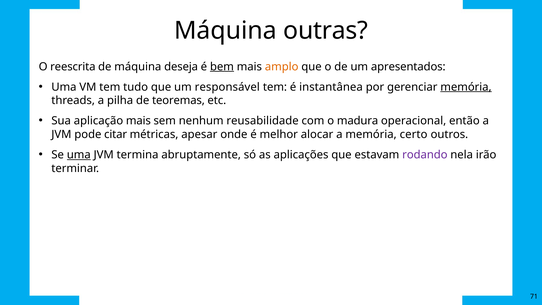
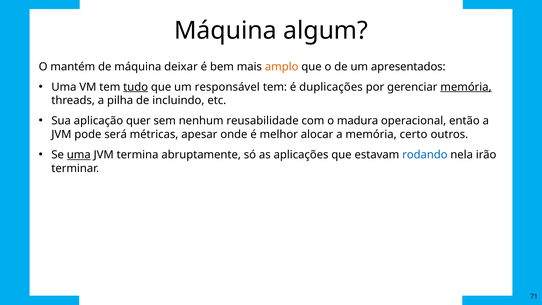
outras: outras -> algum (326, 31)
reescrita: reescrita -> mantém (73, 67)
deseja: deseja -> deixar (181, 67)
bem underline: present -> none (222, 67)
tudo underline: none -> present (136, 87)
instantânea: instantânea -> duplicações (331, 87)
teoremas: teoremas -> incluindo (178, 100)
aplicação mais: mais -> quer (138, 121)
citar: citar -> será (116, 134)
rodando colour: purple -> blue (425, 155)
